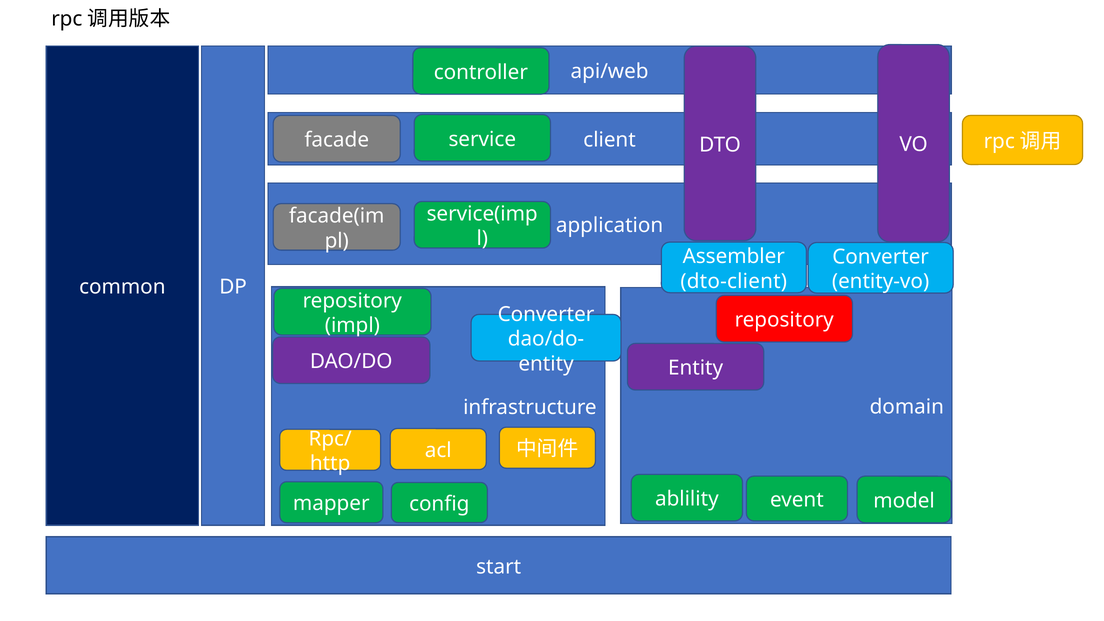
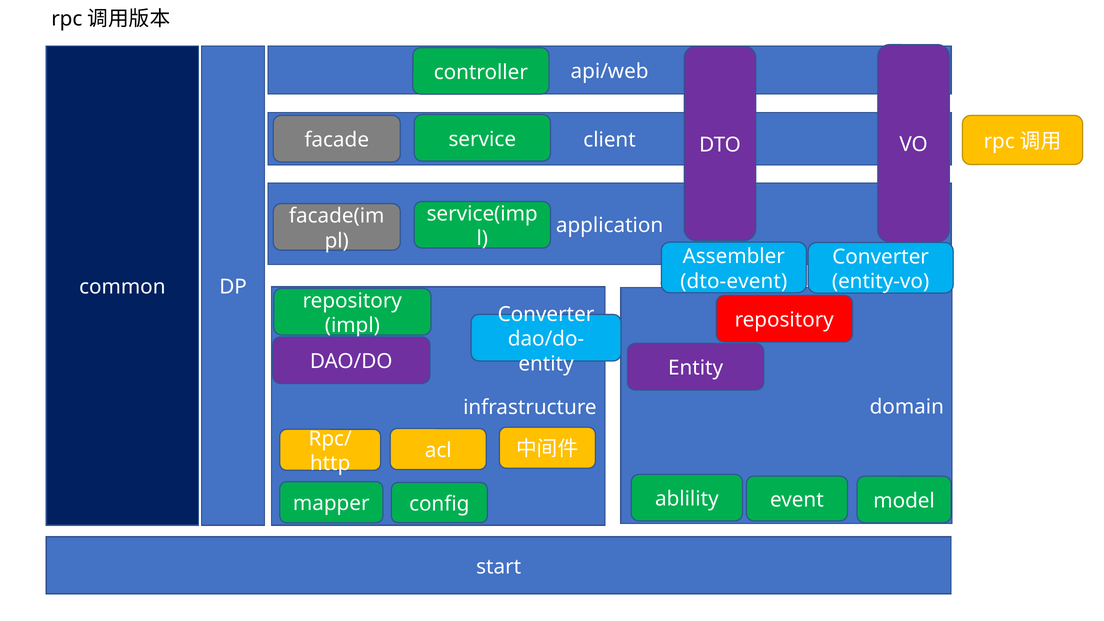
dto-client: dto-client -> dto-event (734, 281)
